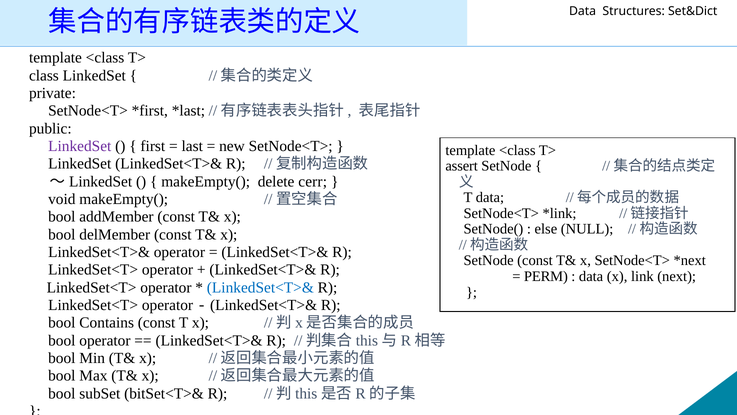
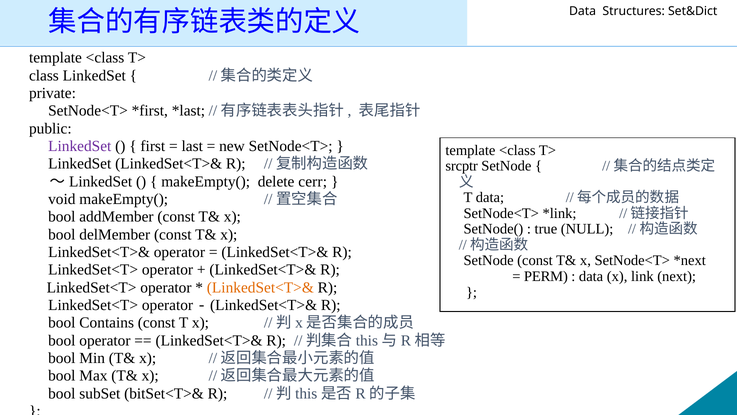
assert: assert -> srcptr (462, 166)
else: else -> true (546, 229)
LinkedSet<T>& colour: blue -> orange (260, 287)
